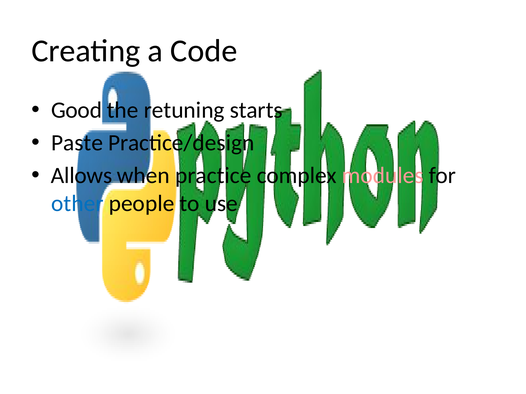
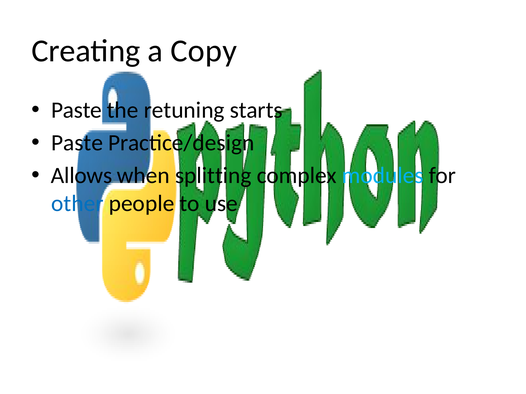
Code: Code -> Copy (204, 51)
Good: Good -> Paste (76, 110)
practice: practice -> splitting (213, 176)
modules colour: pink -> light blue (383, 176)
